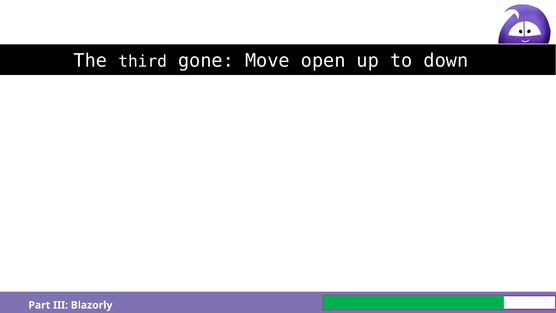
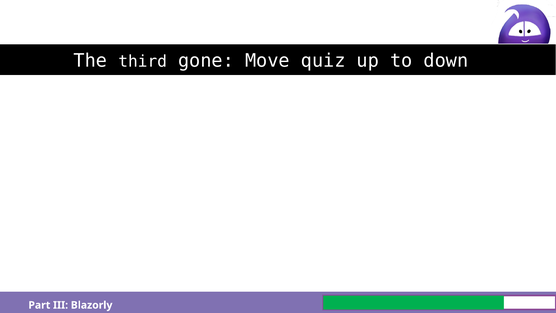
open: open -> quiz (323, 61)
